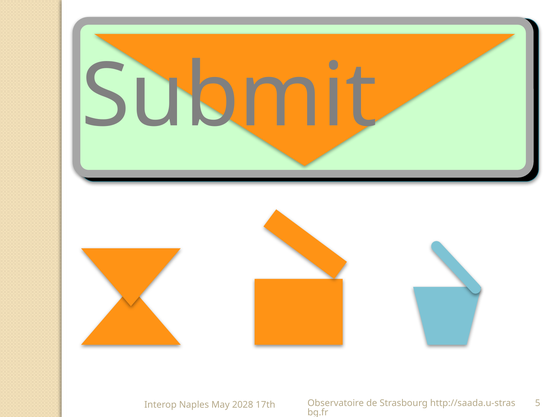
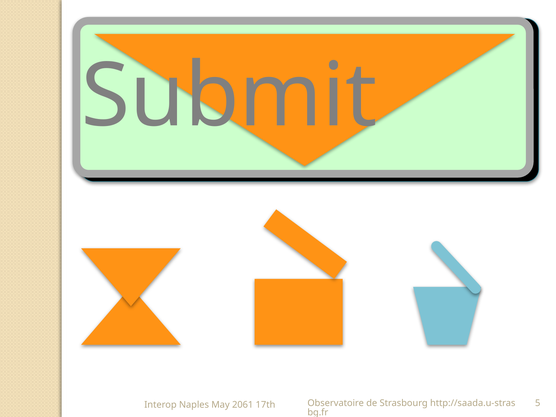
2028: 2028 -> 2061 (243, 405)
